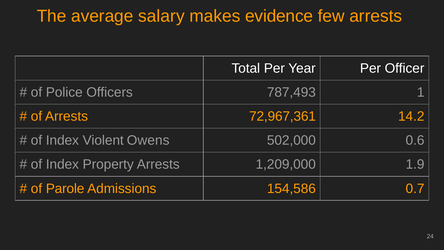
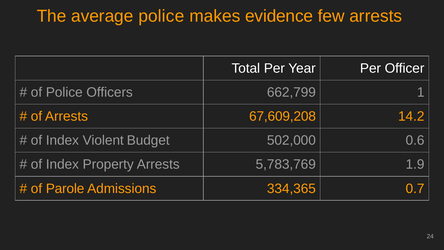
average salary: salary -> police (161, 16)
787,493: 787,493 -> 662,799 (291, 92)
72,967,361: 72,967,361 -> 67,609,208 (283, 116)
Owens: Owens -> Budget (148, 140)
1,209,000: 1,209,000 -> 5,783,769 (286, 164)
154,586: 154,586 -> 334,365 (291, 188)
